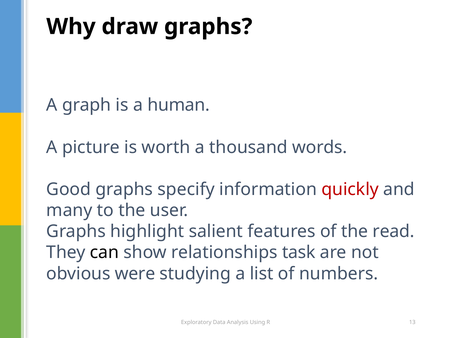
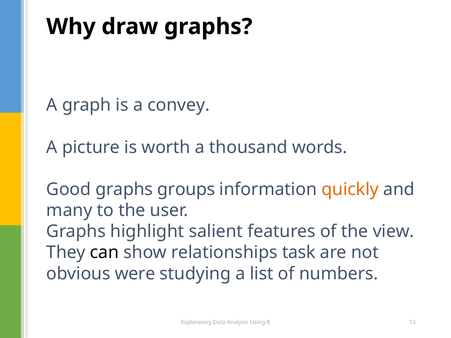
human: human -> convey (179, 105)
specify: specify -> groups (186, 190)
quickly colour: red -> orange (350, 190)
read: read -> view (393, 232)
